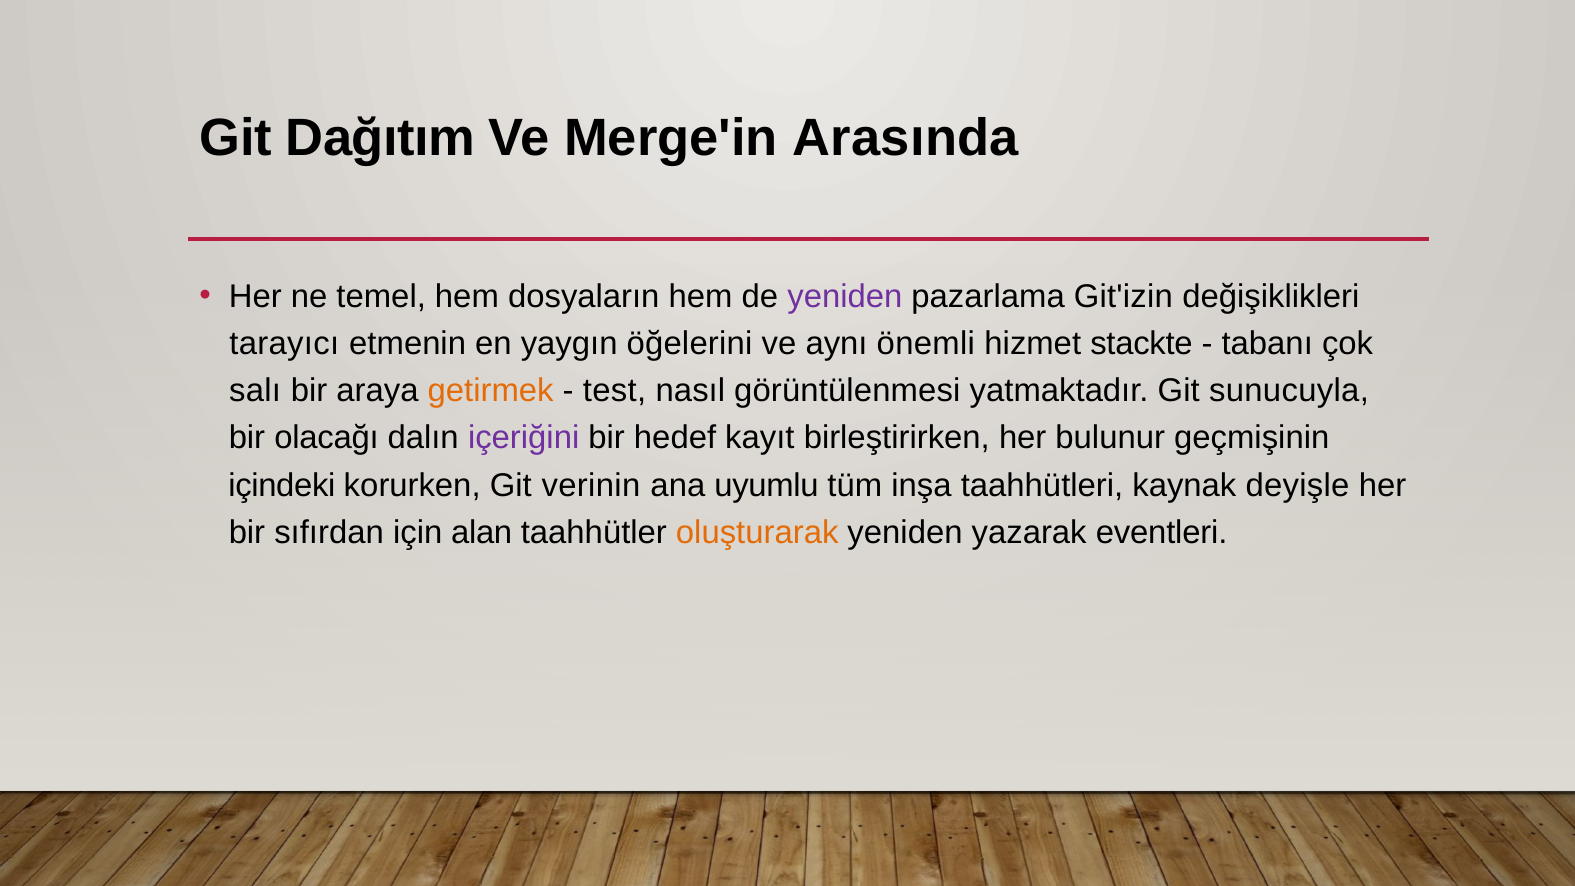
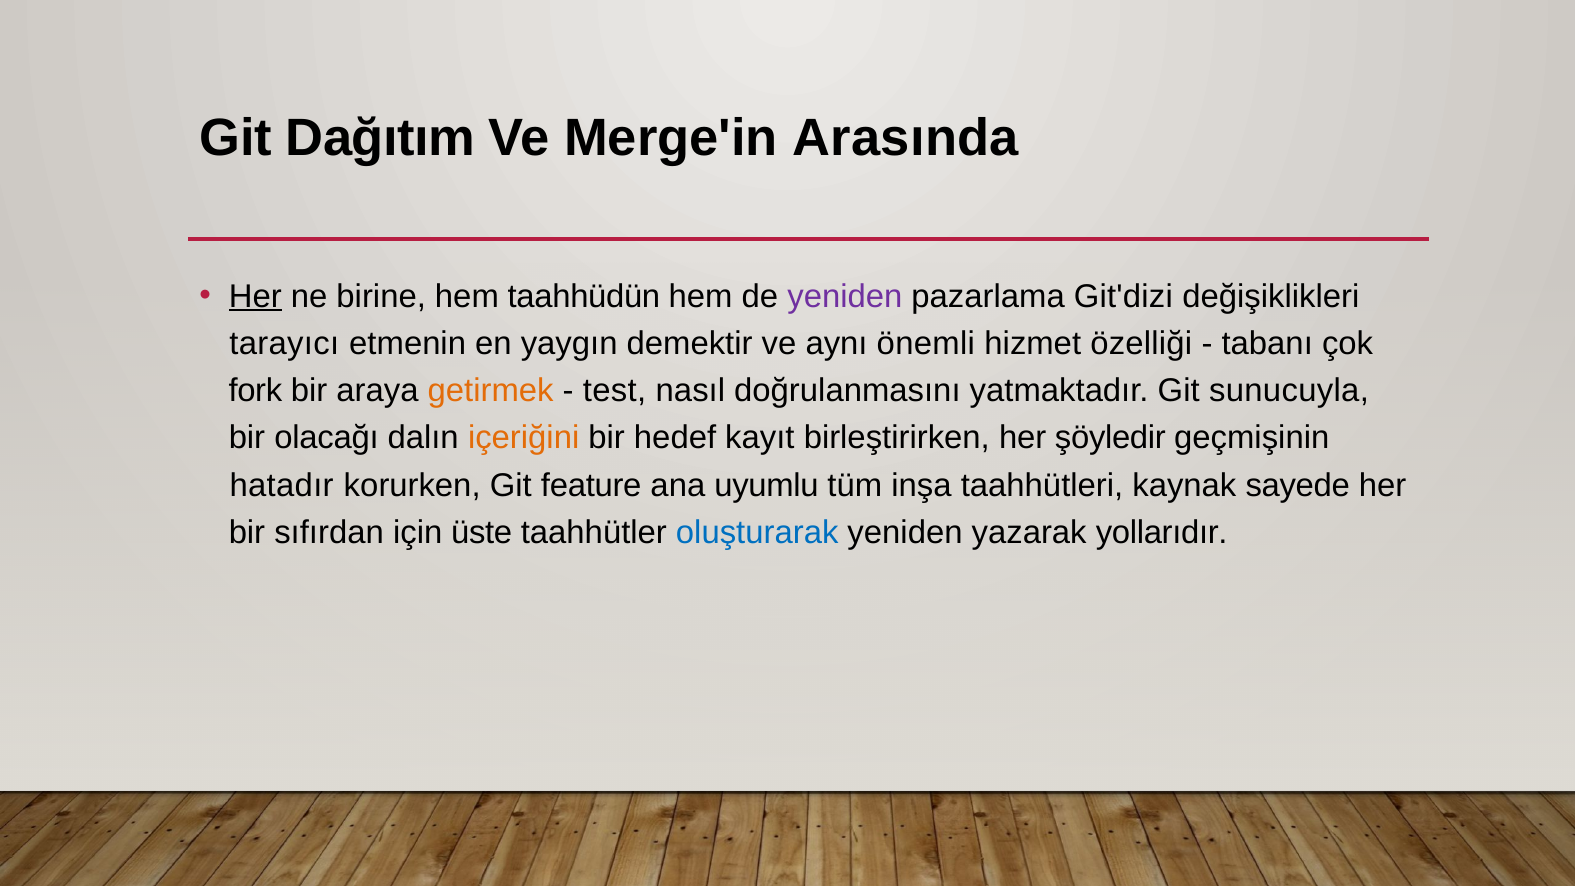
Her underline: none -> present (255, 296)
temel: temel -> birine (381, 296)
dosyaların: dosyaların -> taahhüdün (584, 296)
Git'izin: Git'izin -> Git'dizi (1123, 296)
öğelerini: öğelerini -> demektir (690, 343)
stackte: stackte -> özelliği (1141, 343)
salı: salı -> fork (255, 391)
görüntülenmesi: görüntülenmesi -> doğrulanmasını (847, 391)
içeriğini colour: purple -> orange (524, 438)
bulunur: bulunur -> şöyledir (1110, 438)
içindeki: içindeki -> hatadır (282, 485)
verinin: verinin -> feature (591, 485)
deyişle: deyişle -> sayede (1298, 485)
alan: alan -> üste (482, 532)
oluşturarak colour: orange -> blue (757, 532)
eventleri: eventleri -> yollarıdır (1162, 532)
